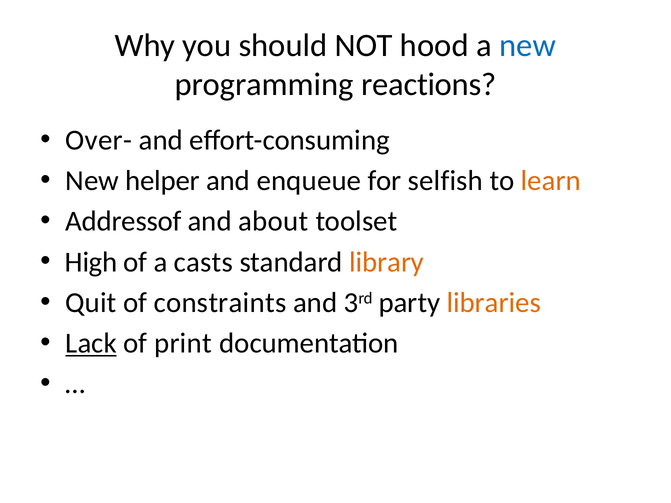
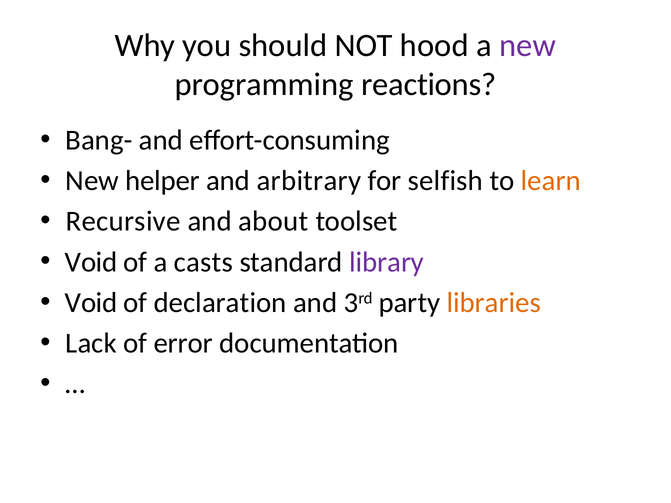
new colour: blue -> purple (528, 45)
Over-: Over- -> Bang- (99, 140)
enqueue: enqueue -> arbitrary (309, 181)
Addressof: Addressof -> Recursive (123, 221)
High: High -> Void (91, 262)
library colour: orange -> purple (387, 262)
Quit: Quit -> Void (91, 303)
constraints: constraints -> declaration (220, 303)
Lack underline: present -> none (91, 343)
print: print -> error (183, 343)
